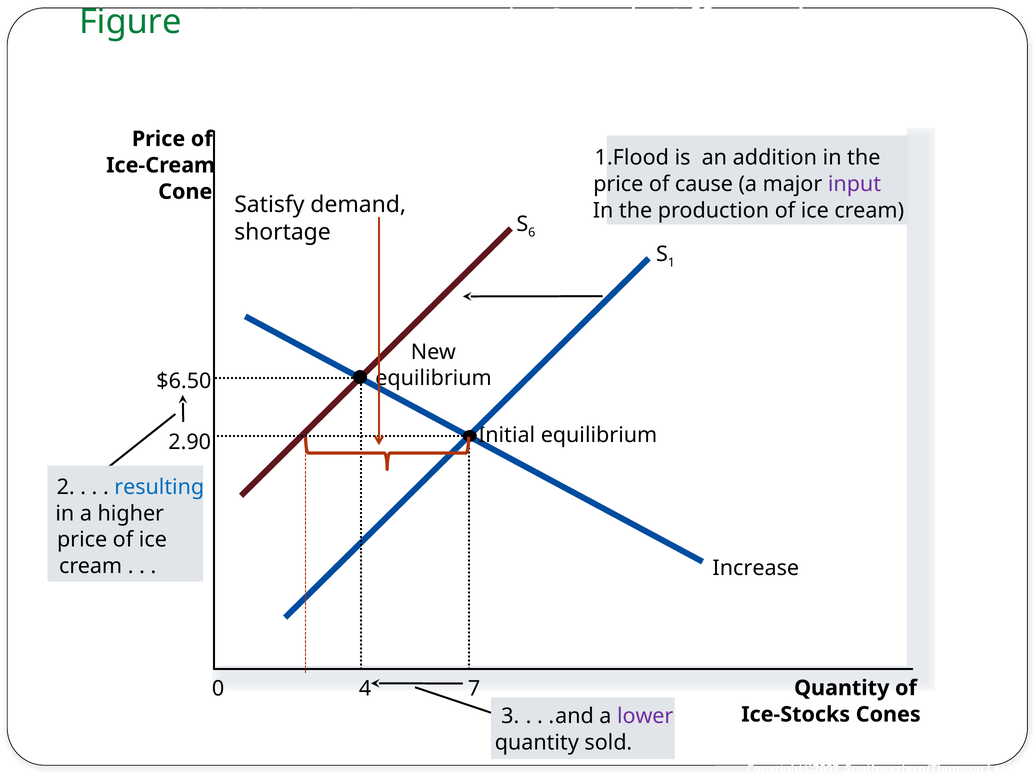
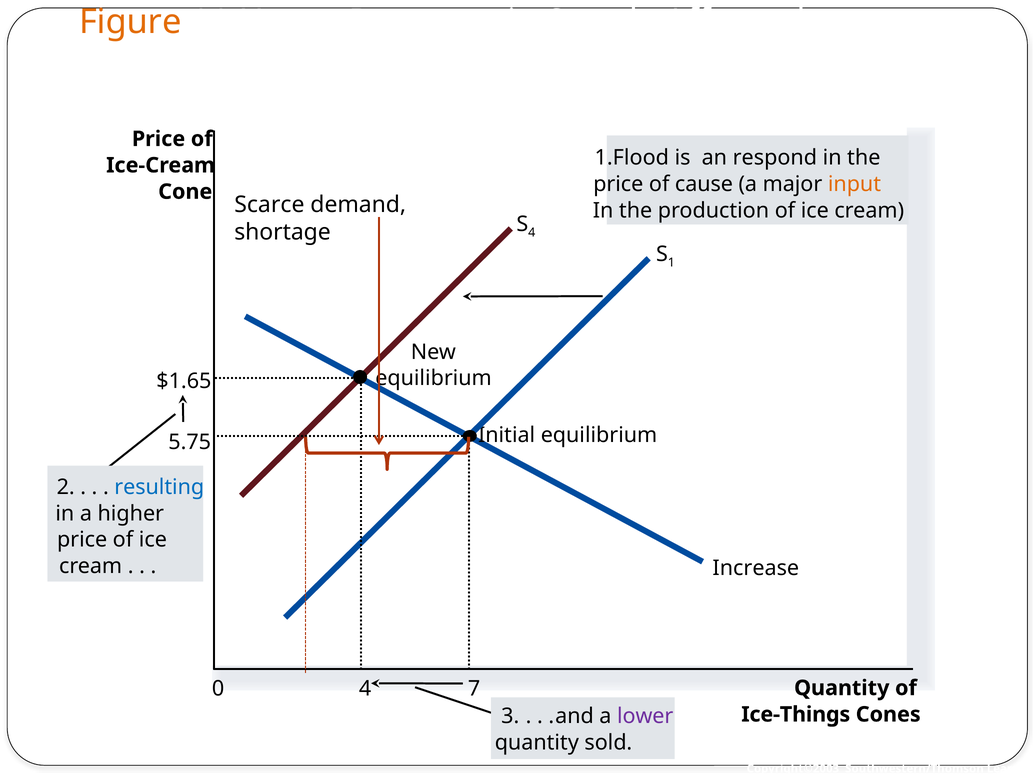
Figure colour: green -> orange (130, 22)
addition: addition -> respond (775, 158)
input colour: purple -> orange (855, 184)
Satisfy: Satisfy -> Scarce (269, 205)
6: 6 -> 4 (532, 233)
$6.50: $6.50 -> $1.65 (184, 381)
2.90: 2.90 -> 5.75 (190, 442)
Ice-Stocks: Ice-Stocks -> Ice-Things (796, 715)
